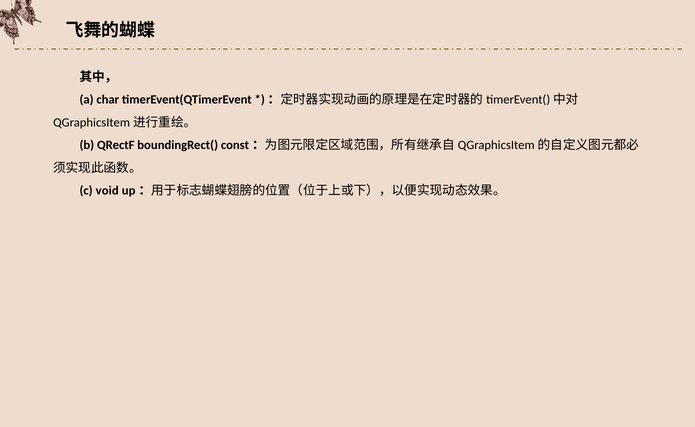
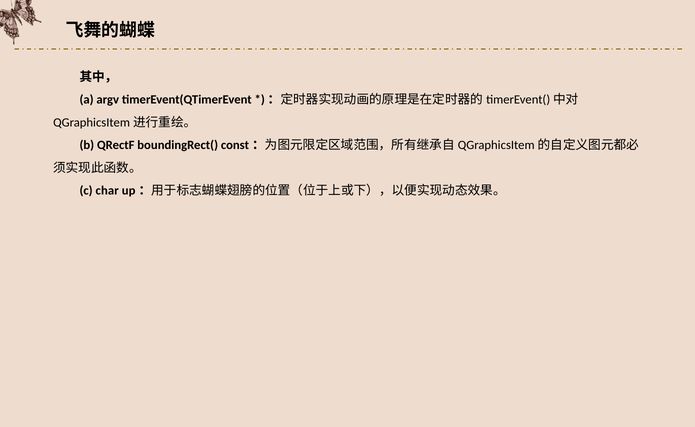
char: char -> argv (108, 100)
void: void -> char (107, 191)
